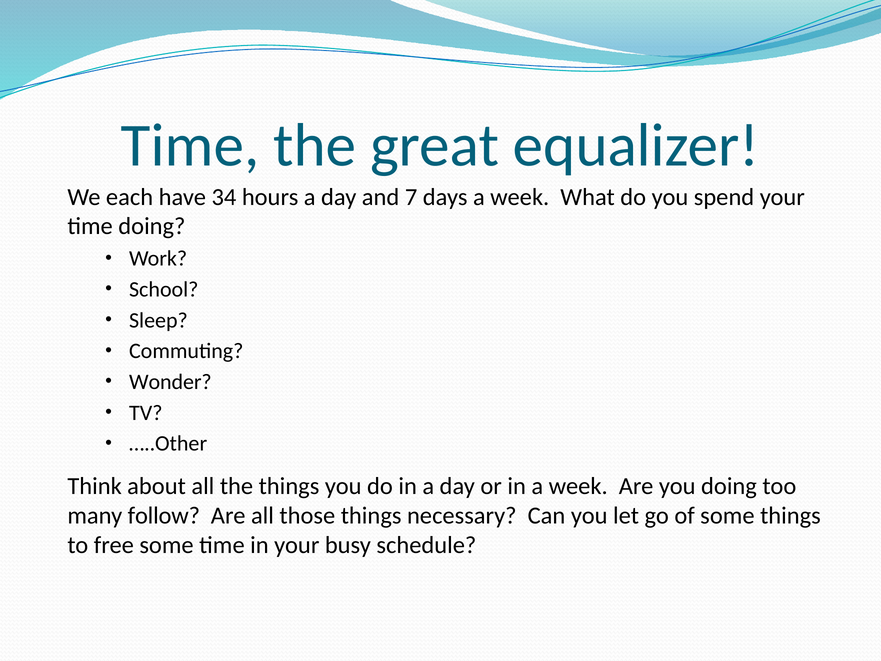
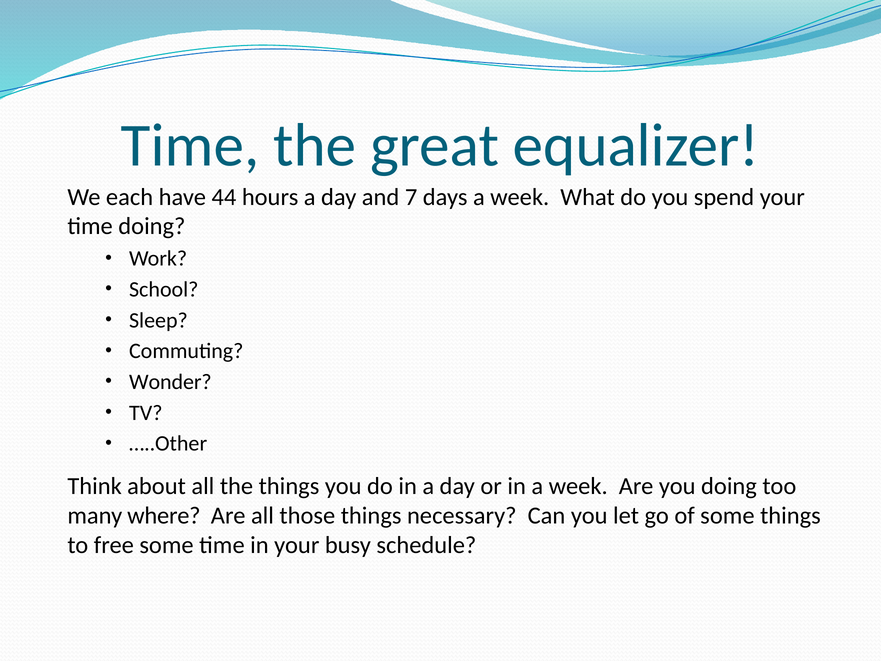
34: 34 -> 44 (224, 197)
follow: follow -> where (164, 516)
